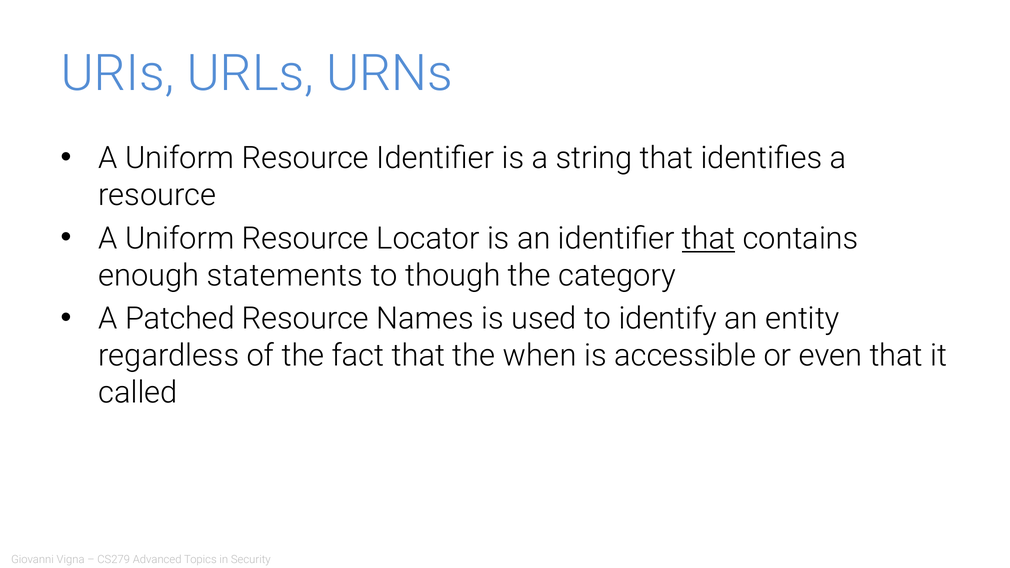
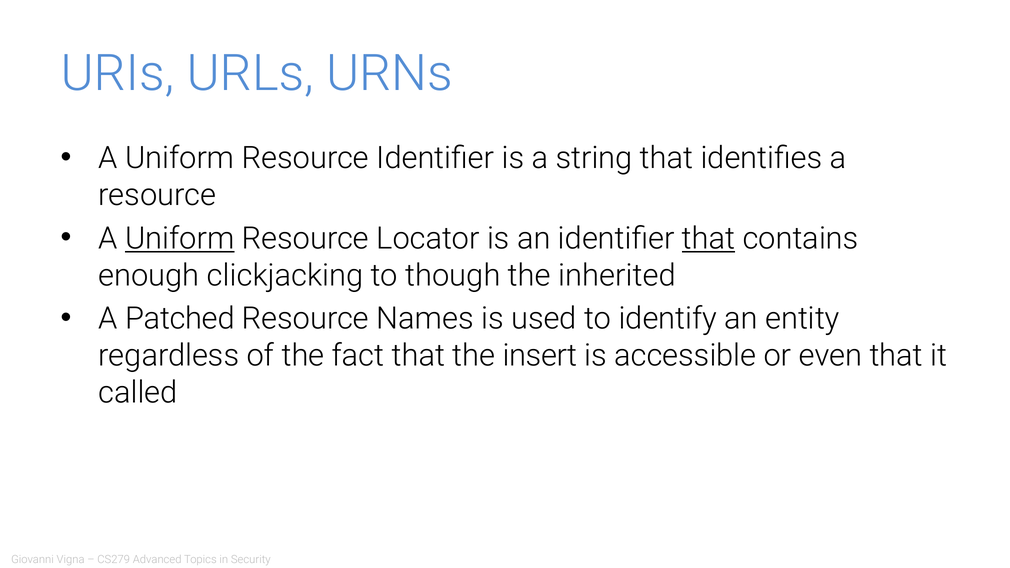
Uniform underline: none -> present (180, 239)
statements: statements -> clickjacking (285, 276)
category: category -> inherited (617, 276)
when: when -> insert (540, 356)
